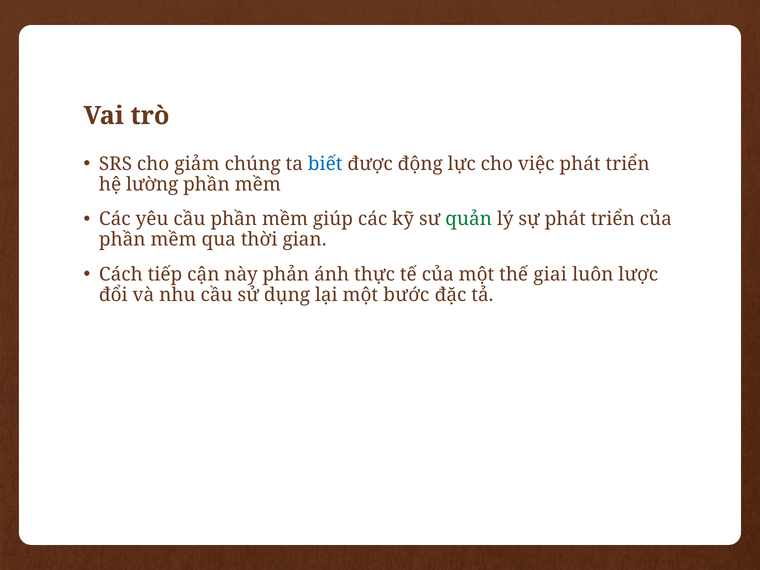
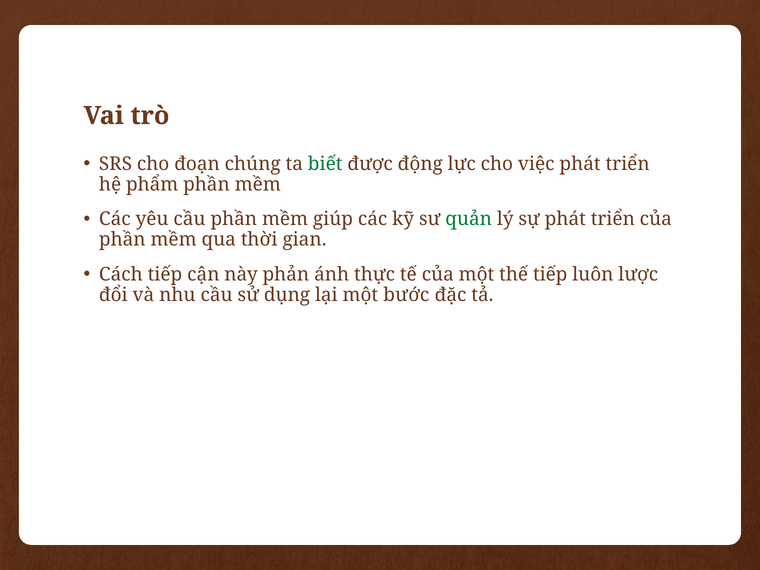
giảm: giảm -> đoạn (197, 164)
biết colour: blue -> green (325, 164)
lường: lường -> phẩm (152, 184)
thế giai: giai -> tiếp (550, 274)
